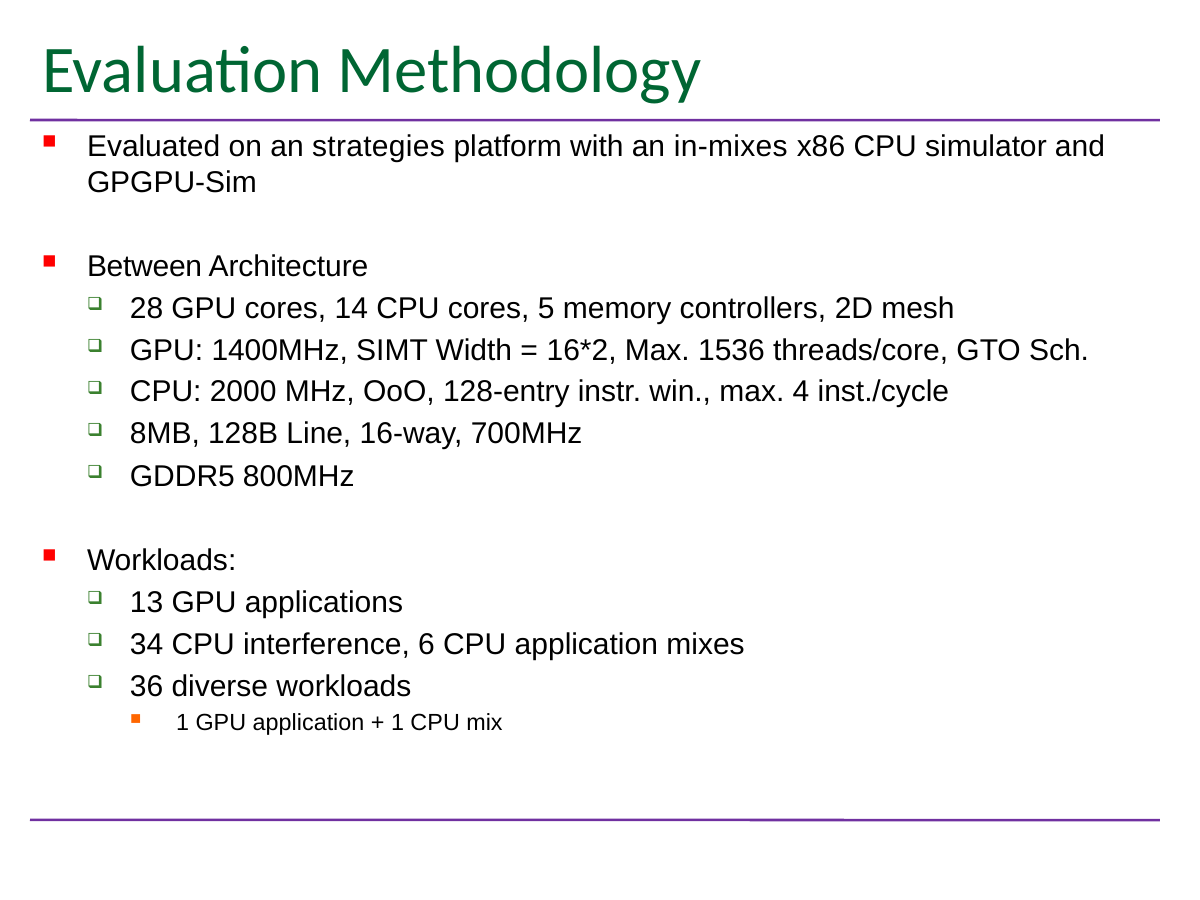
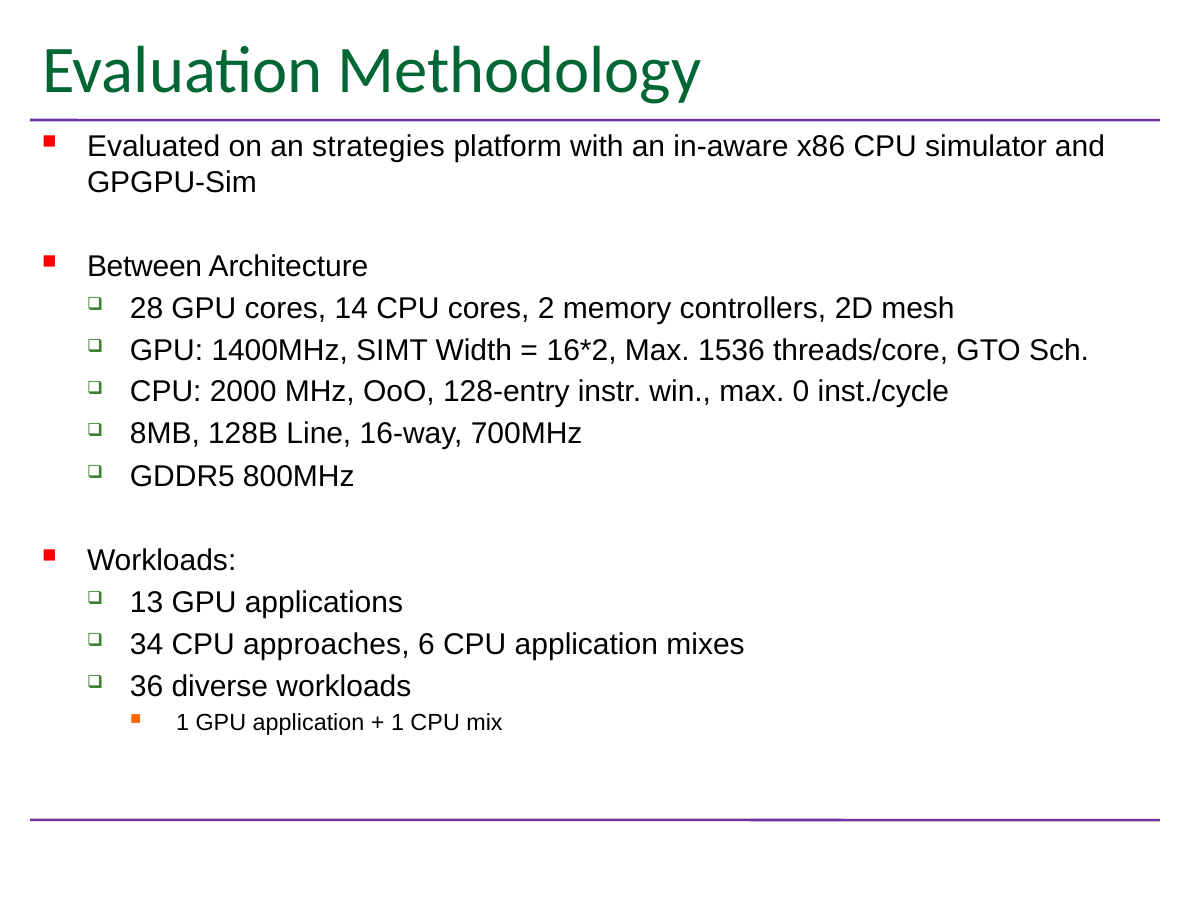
in-mixes: in-mixes -> in-aware (731, 146)
5: 5 -> 2 (546, 308)
4: 4 -> 0 (801, 392)
interference: interference -> approaches (326, 644)
